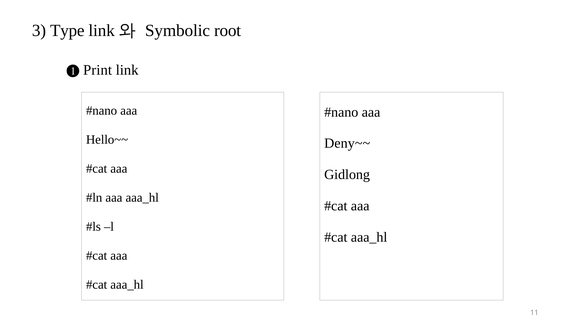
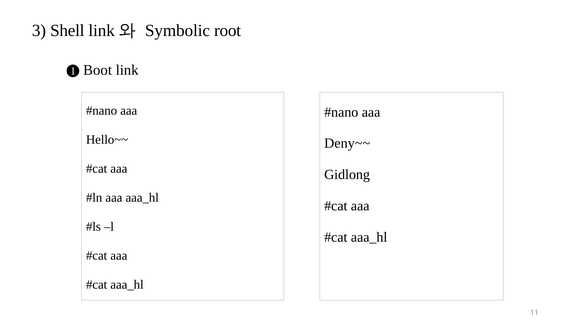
Type: Type -> Shell (67, 30)
Print: Print -> Boot (98, 70)
